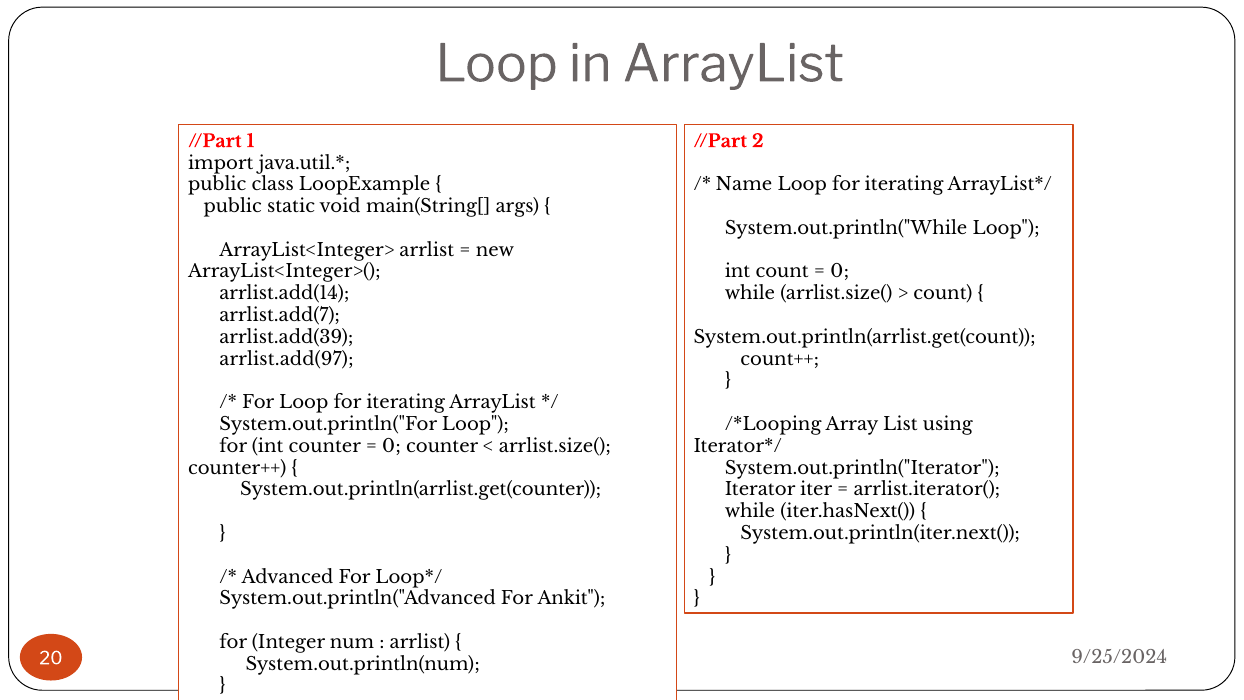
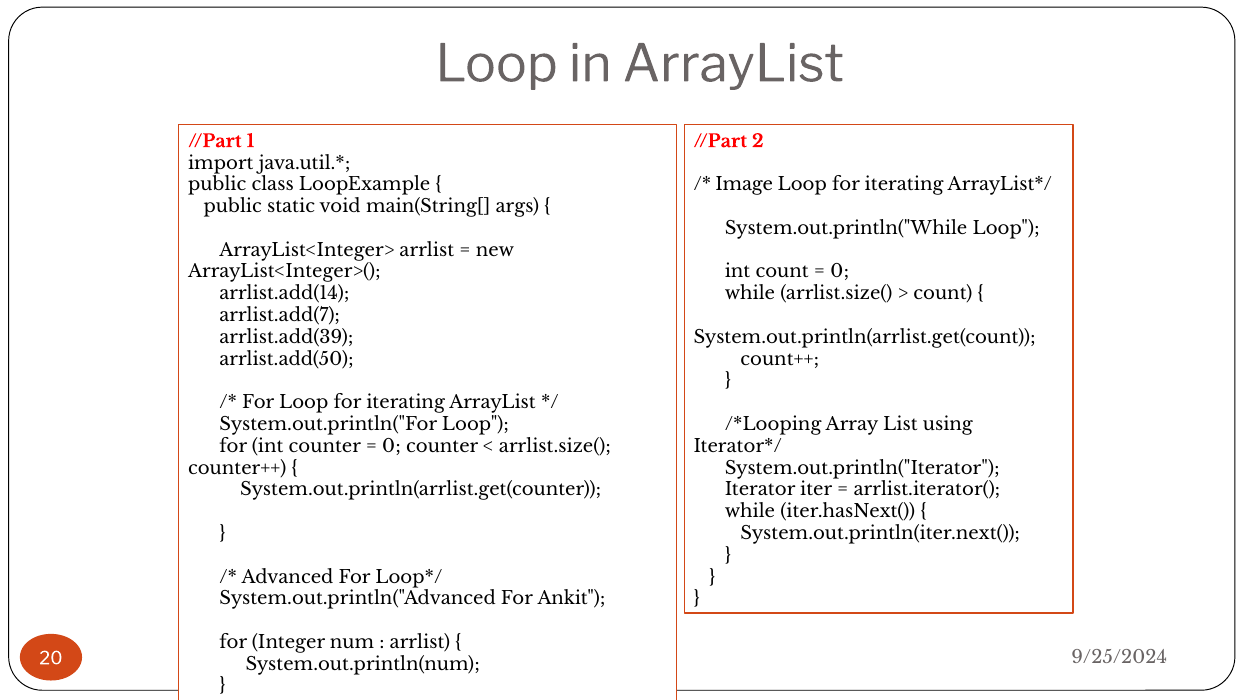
Name: Name -> Image (744, 185)
arrlist.add(97: arrlist.add(97 -> arrlist.add(50 (287, 359)
